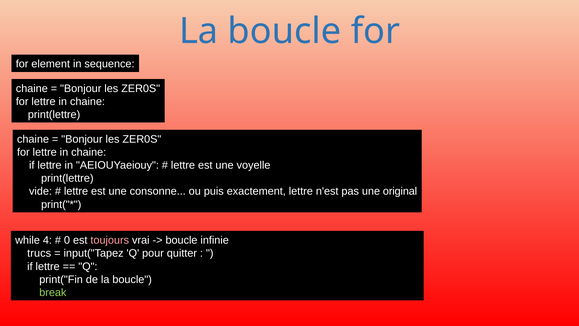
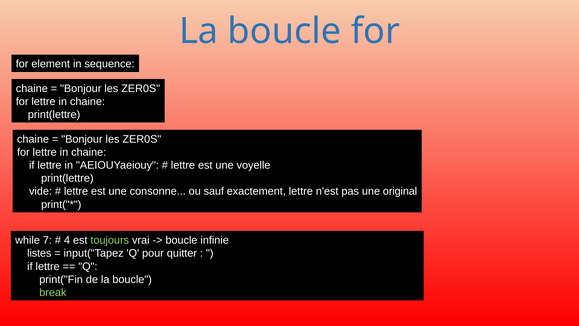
puis: puis -> sauf (214, 191)
4: 4 -> 7 (47, 240)
0: 0 -> 4 (67, 240)
toujours colour: pink -> light green (110, 240)
trucs: trucs -> listes (39, 253)
